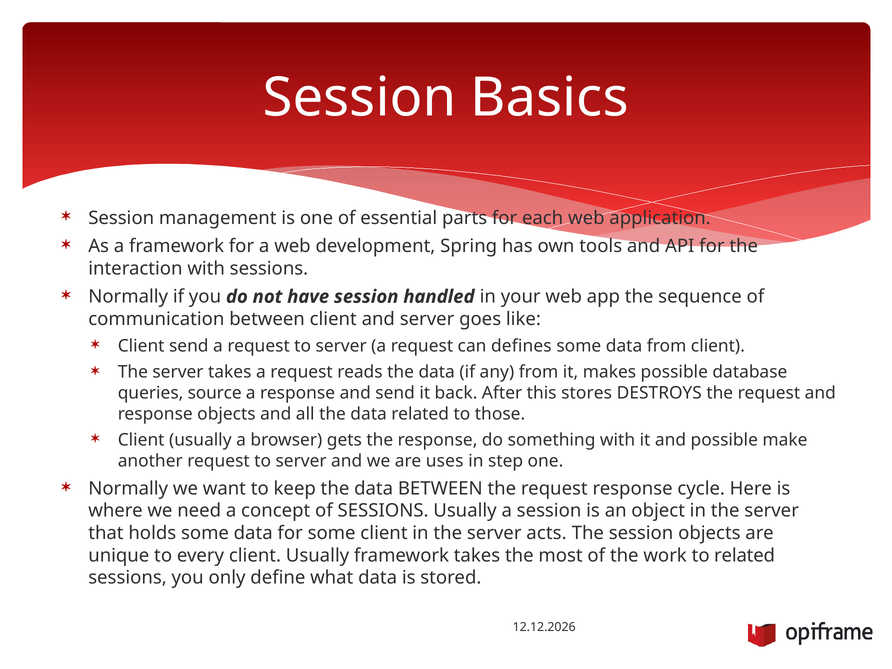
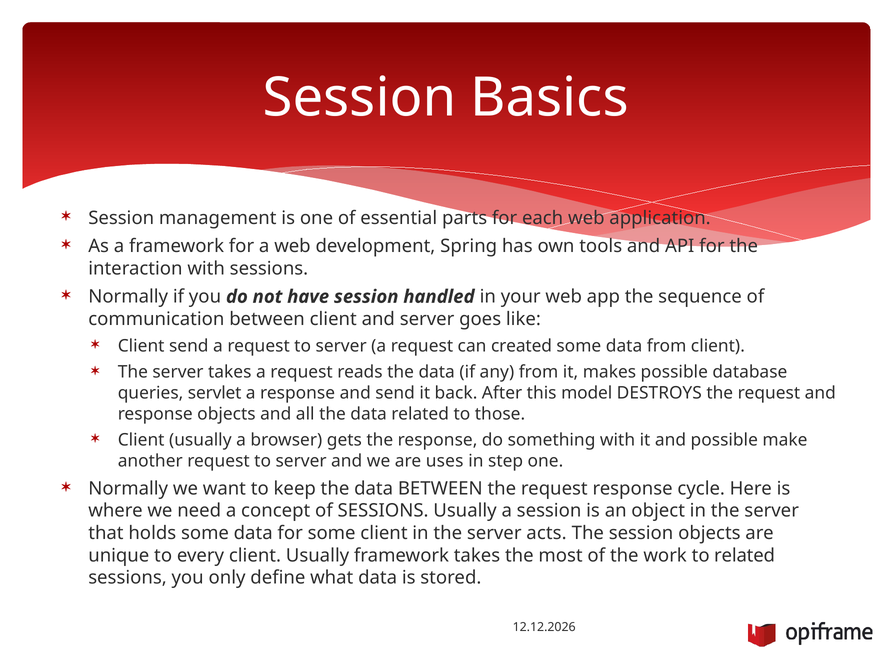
defines: defines -> created (521, 346)
source: source -> servlet (215, 393)
stores: stores -> model (587, 393)
